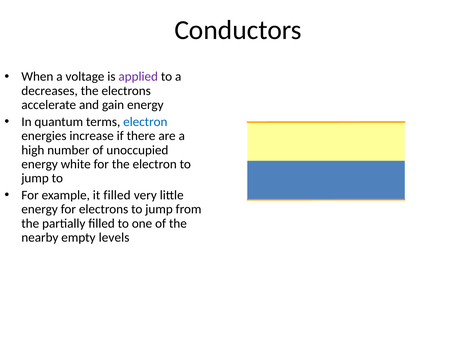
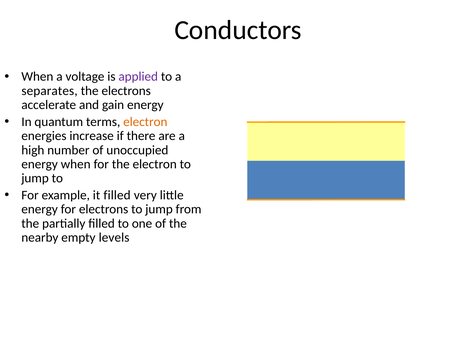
decreases: decreases -> separates (50, 91)
electron colour: blue -> orange (145, 122)
energy white: white -> when (76, 164)
